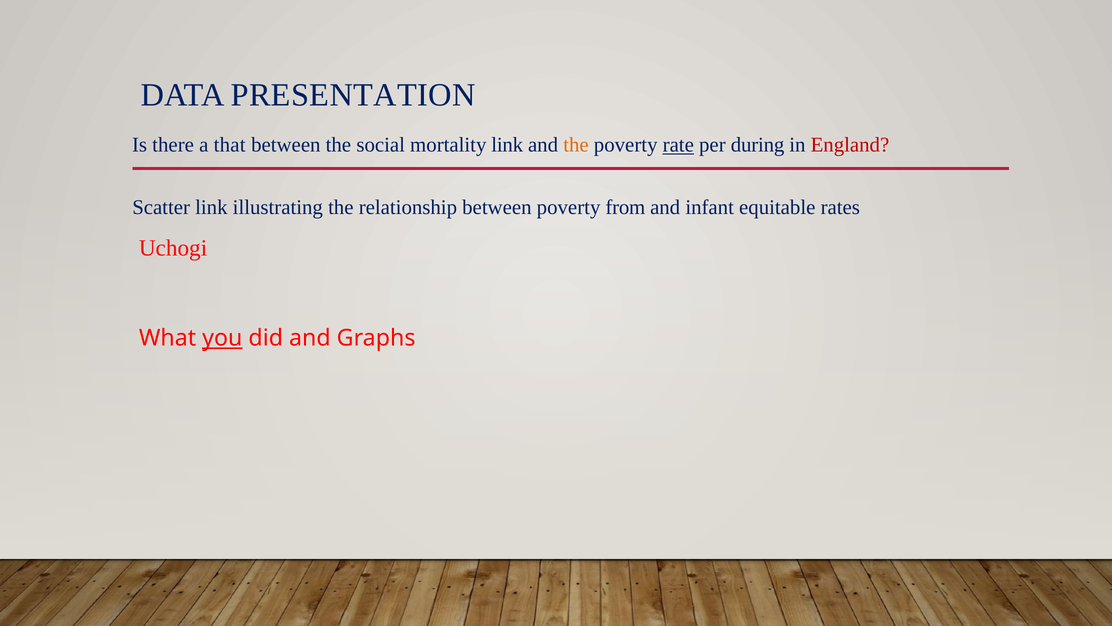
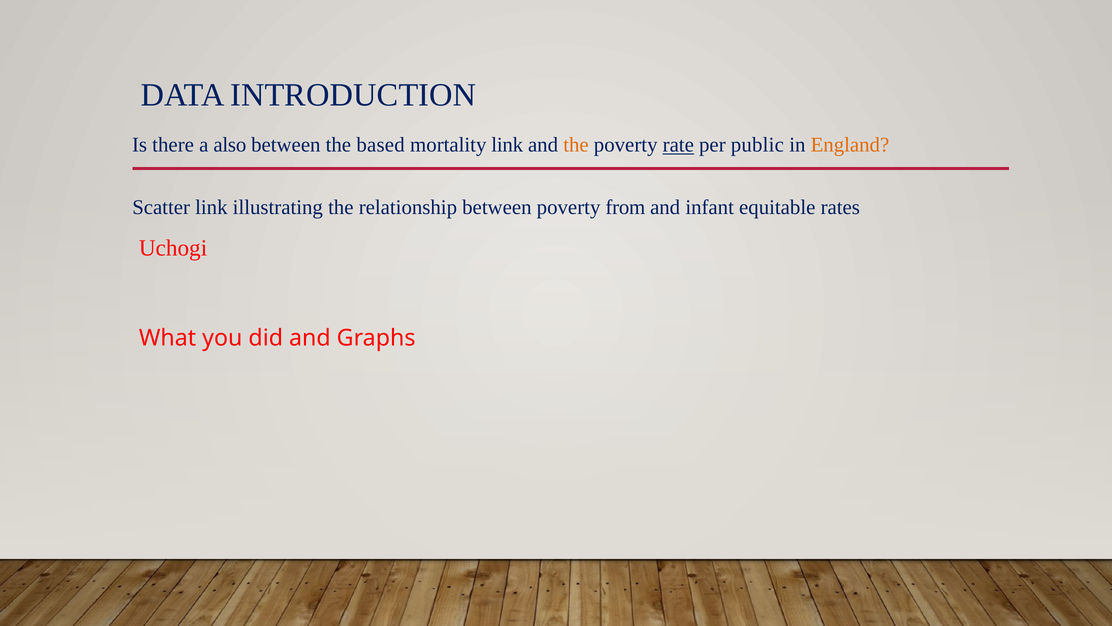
PRESENTATION: PRESENTATION -> INTRODUCTION (353, 95)
that: that -> also (230, 145)
social: social -> based (381, 145)
during: during -> public (757, 145)
England colour: red -> orange (850, 145)
you underline: present -> none (222, 338)
